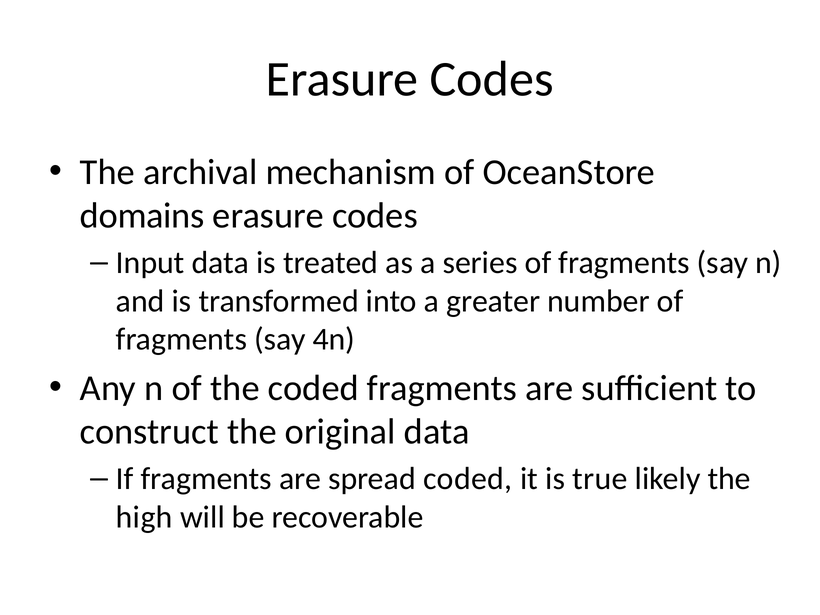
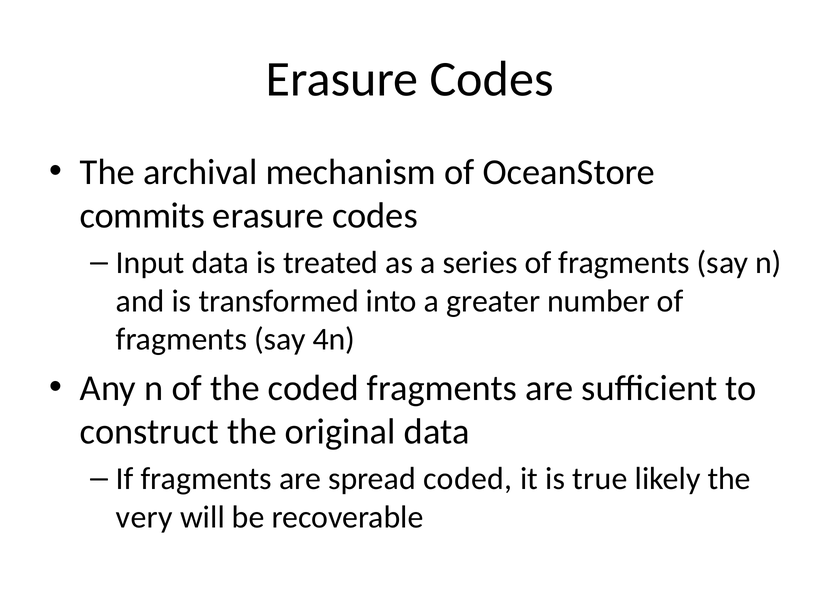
domains: domains -> commits (142, 216)
high: high -> very (144, 517)
